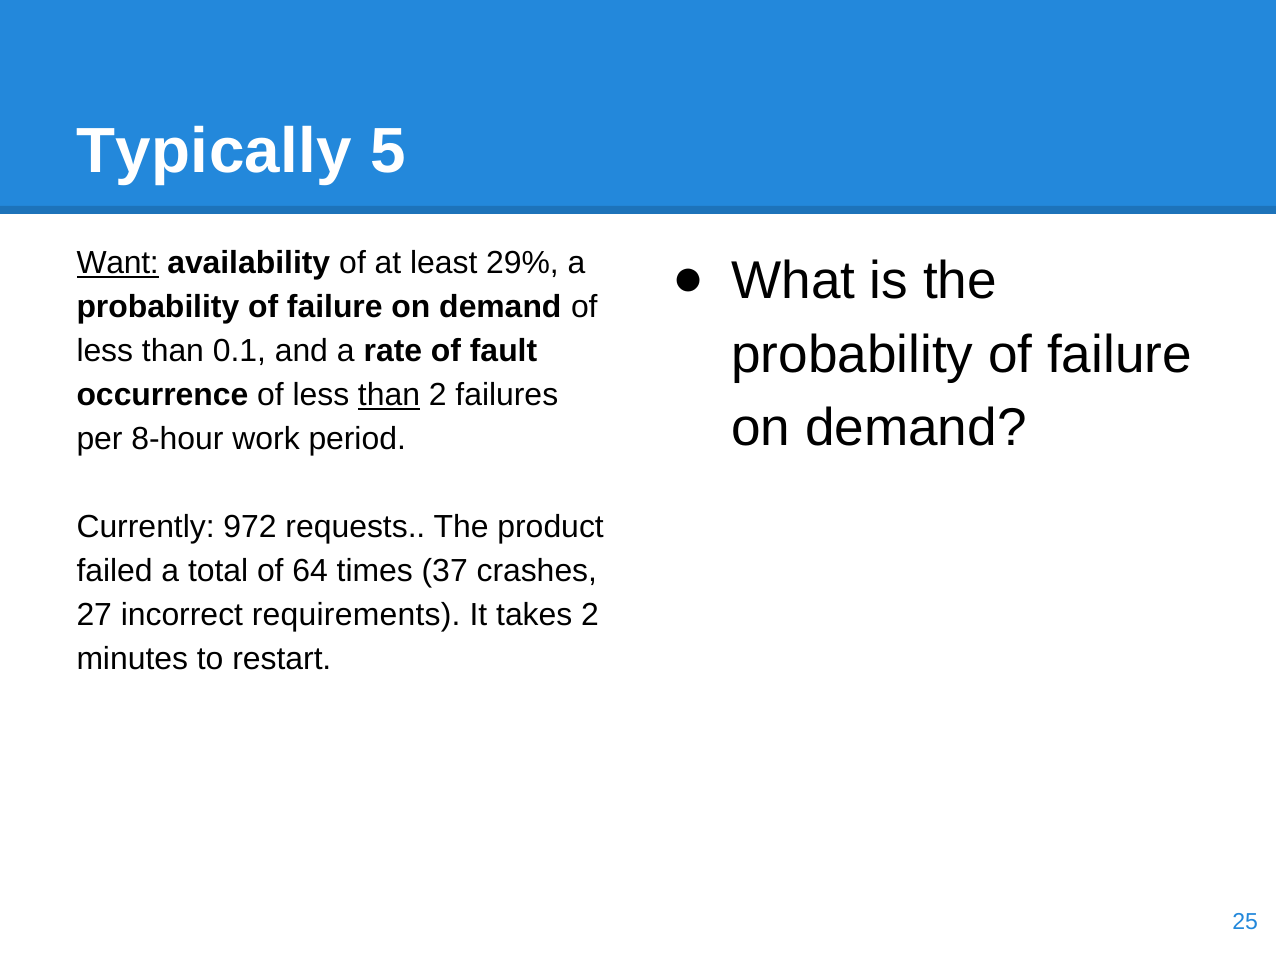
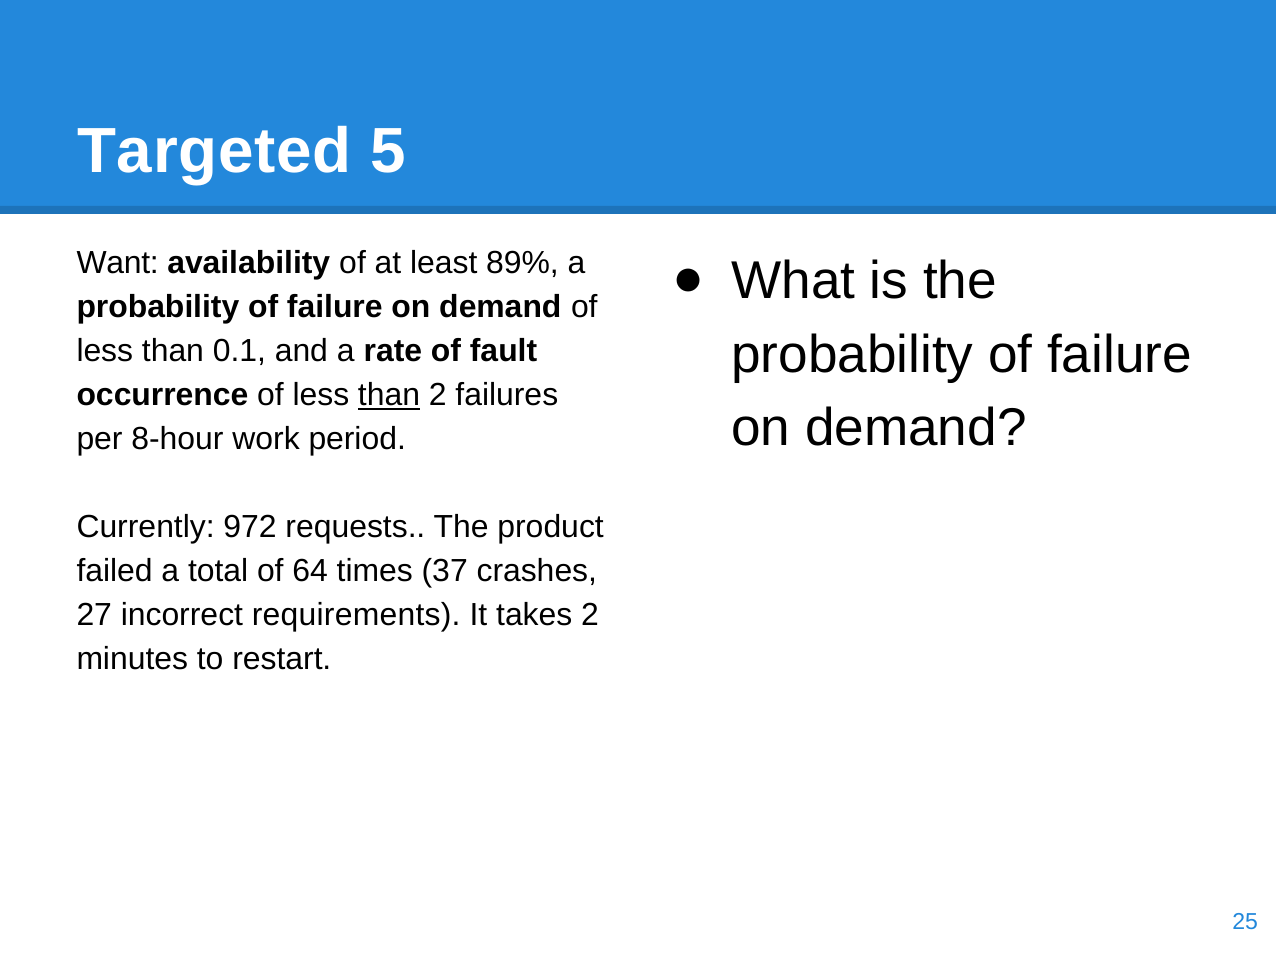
Typically: Typically -> Targeted (214, 151)
Want underline: present -> none (118, 263)
29%: 29% -> 89% (522, 263)
